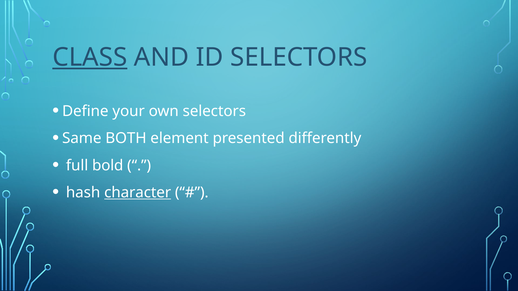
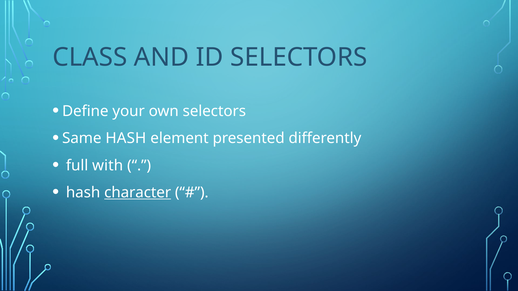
CLASS underline: present -> none (90, 58)
Same BOTH: BOTH -> HASH (126, 138)
bold: bold -> with (108, 166)
